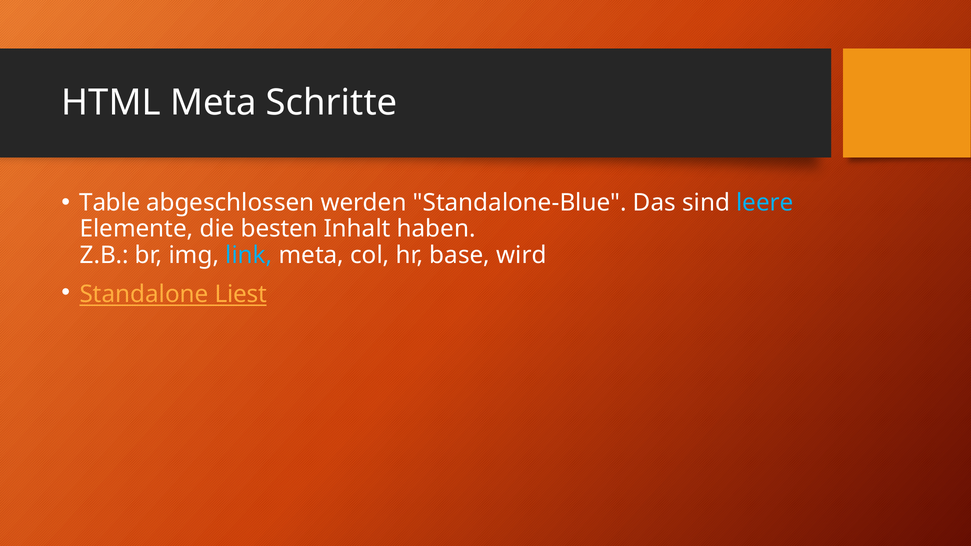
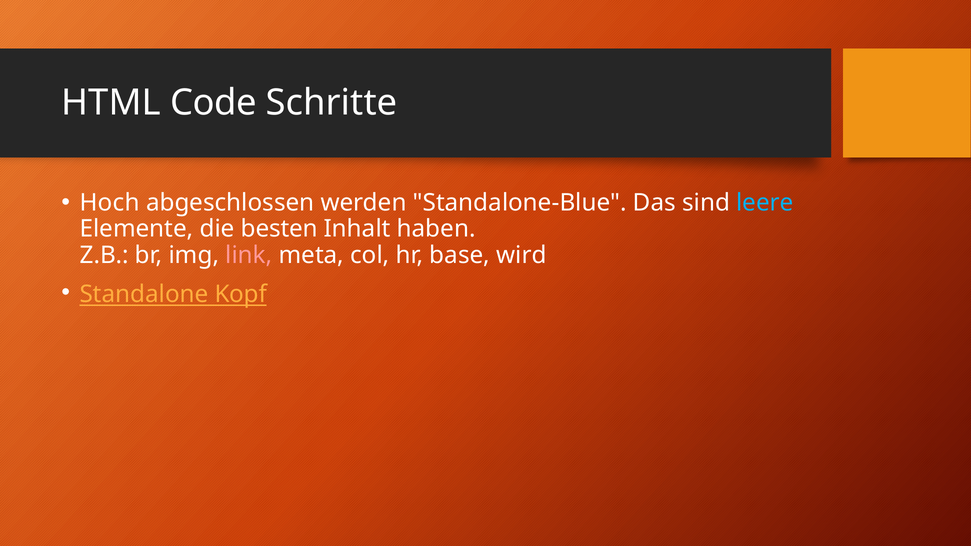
HTML Meta: Meta -> Code (214, 103)
Table: Table -> Hoch (110, 203)
link colour: light blue -> pink (249, 255)
Liest: Liest -> Kopf (241, 294)
